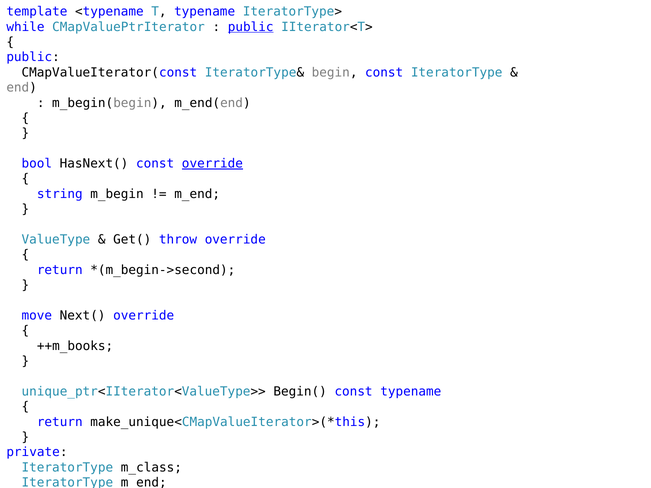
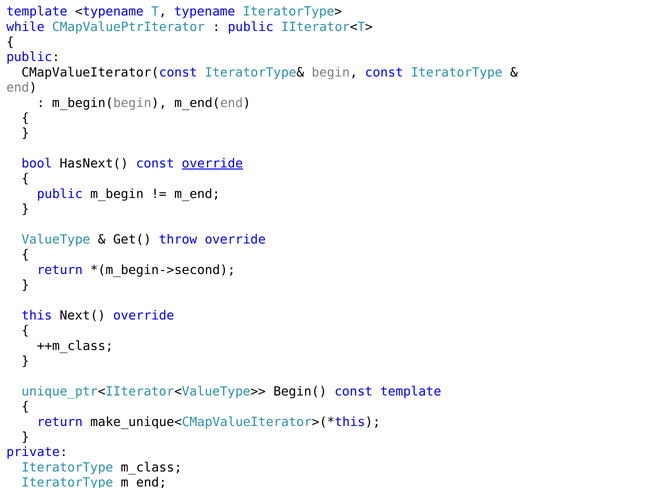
public underline: present -> none (251, 27)
string: string -> public (60, 194)
move: move -> this (37, 316)
++m_books: ++m_books -> ++m_class (75, 346)
const typename: typename -> template (411, 392)
